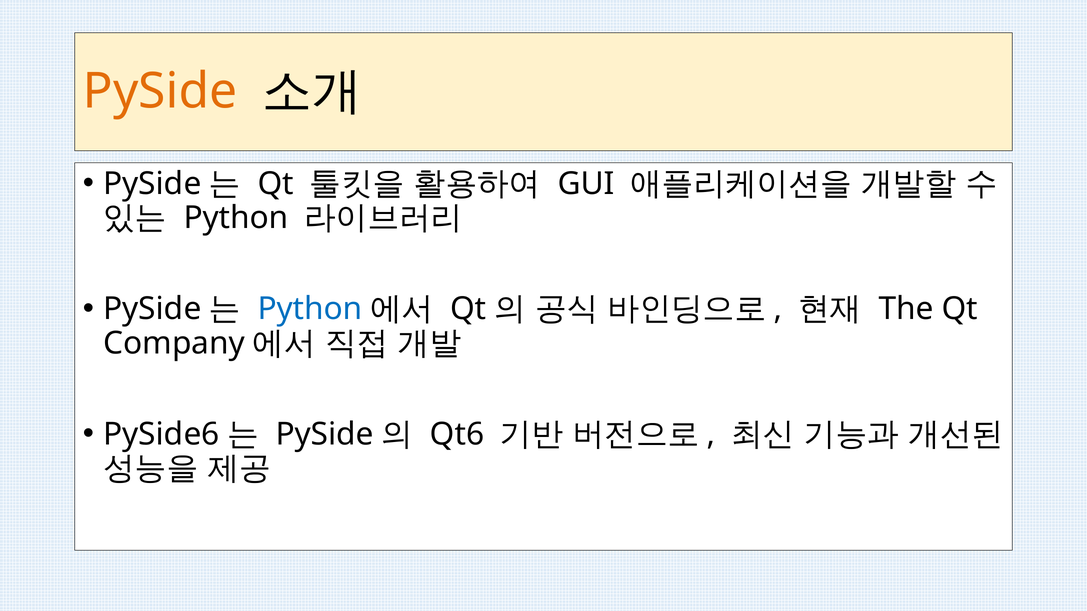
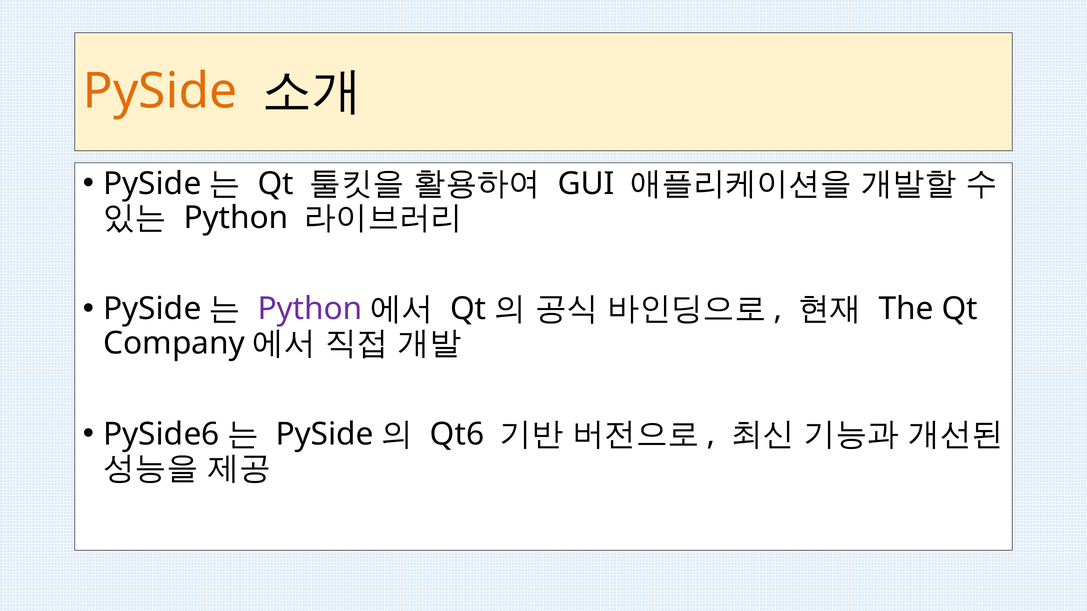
Python colour: blue -> purple (310, 309)
